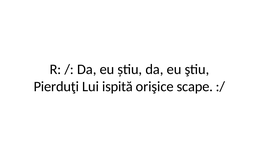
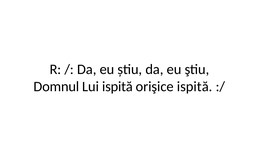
Pierduţi: Pierduţi -> Domnul (56, 86)
orişice scape: scape -> ispită (195, 86)
